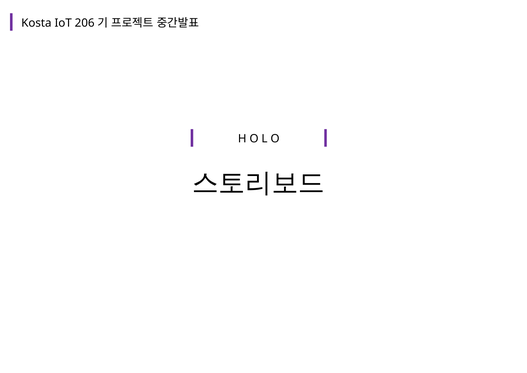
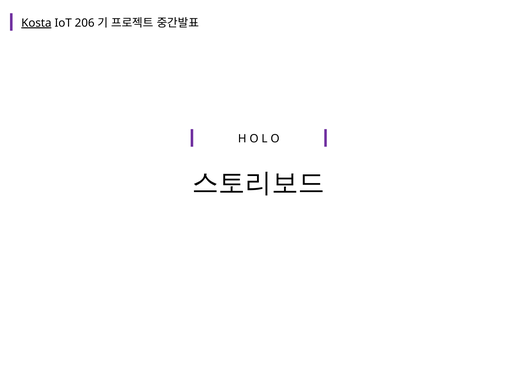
Kosta underline: none -> present (36, 23)
